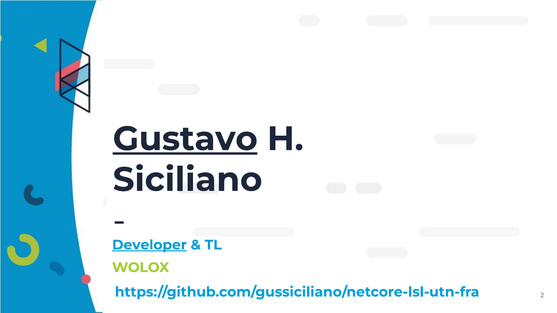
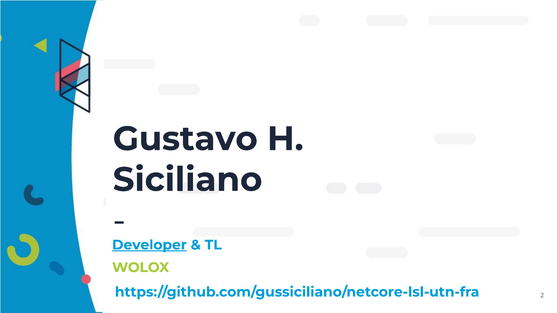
Gustavo underline: present -> none (185, 139)
